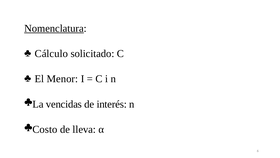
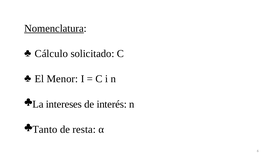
vencidas: vencidas -> intereses (64, 104)
Costo: Costo -> Tanto (45, 129)
lleva: lleva -> resta (84, 129)
